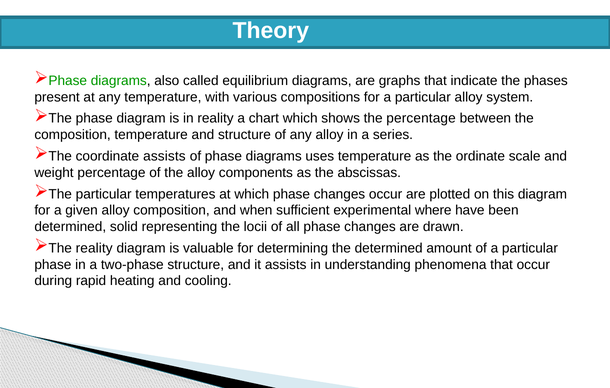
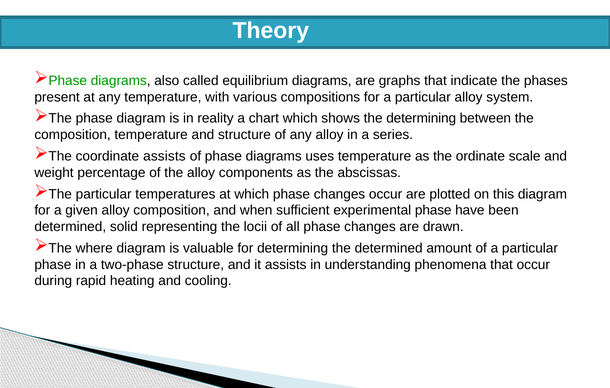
the percentage: percentage -> determining (421, 118)
experimental where: where -> phase (433, 210)
The reality: reality -> where (94, 248)
